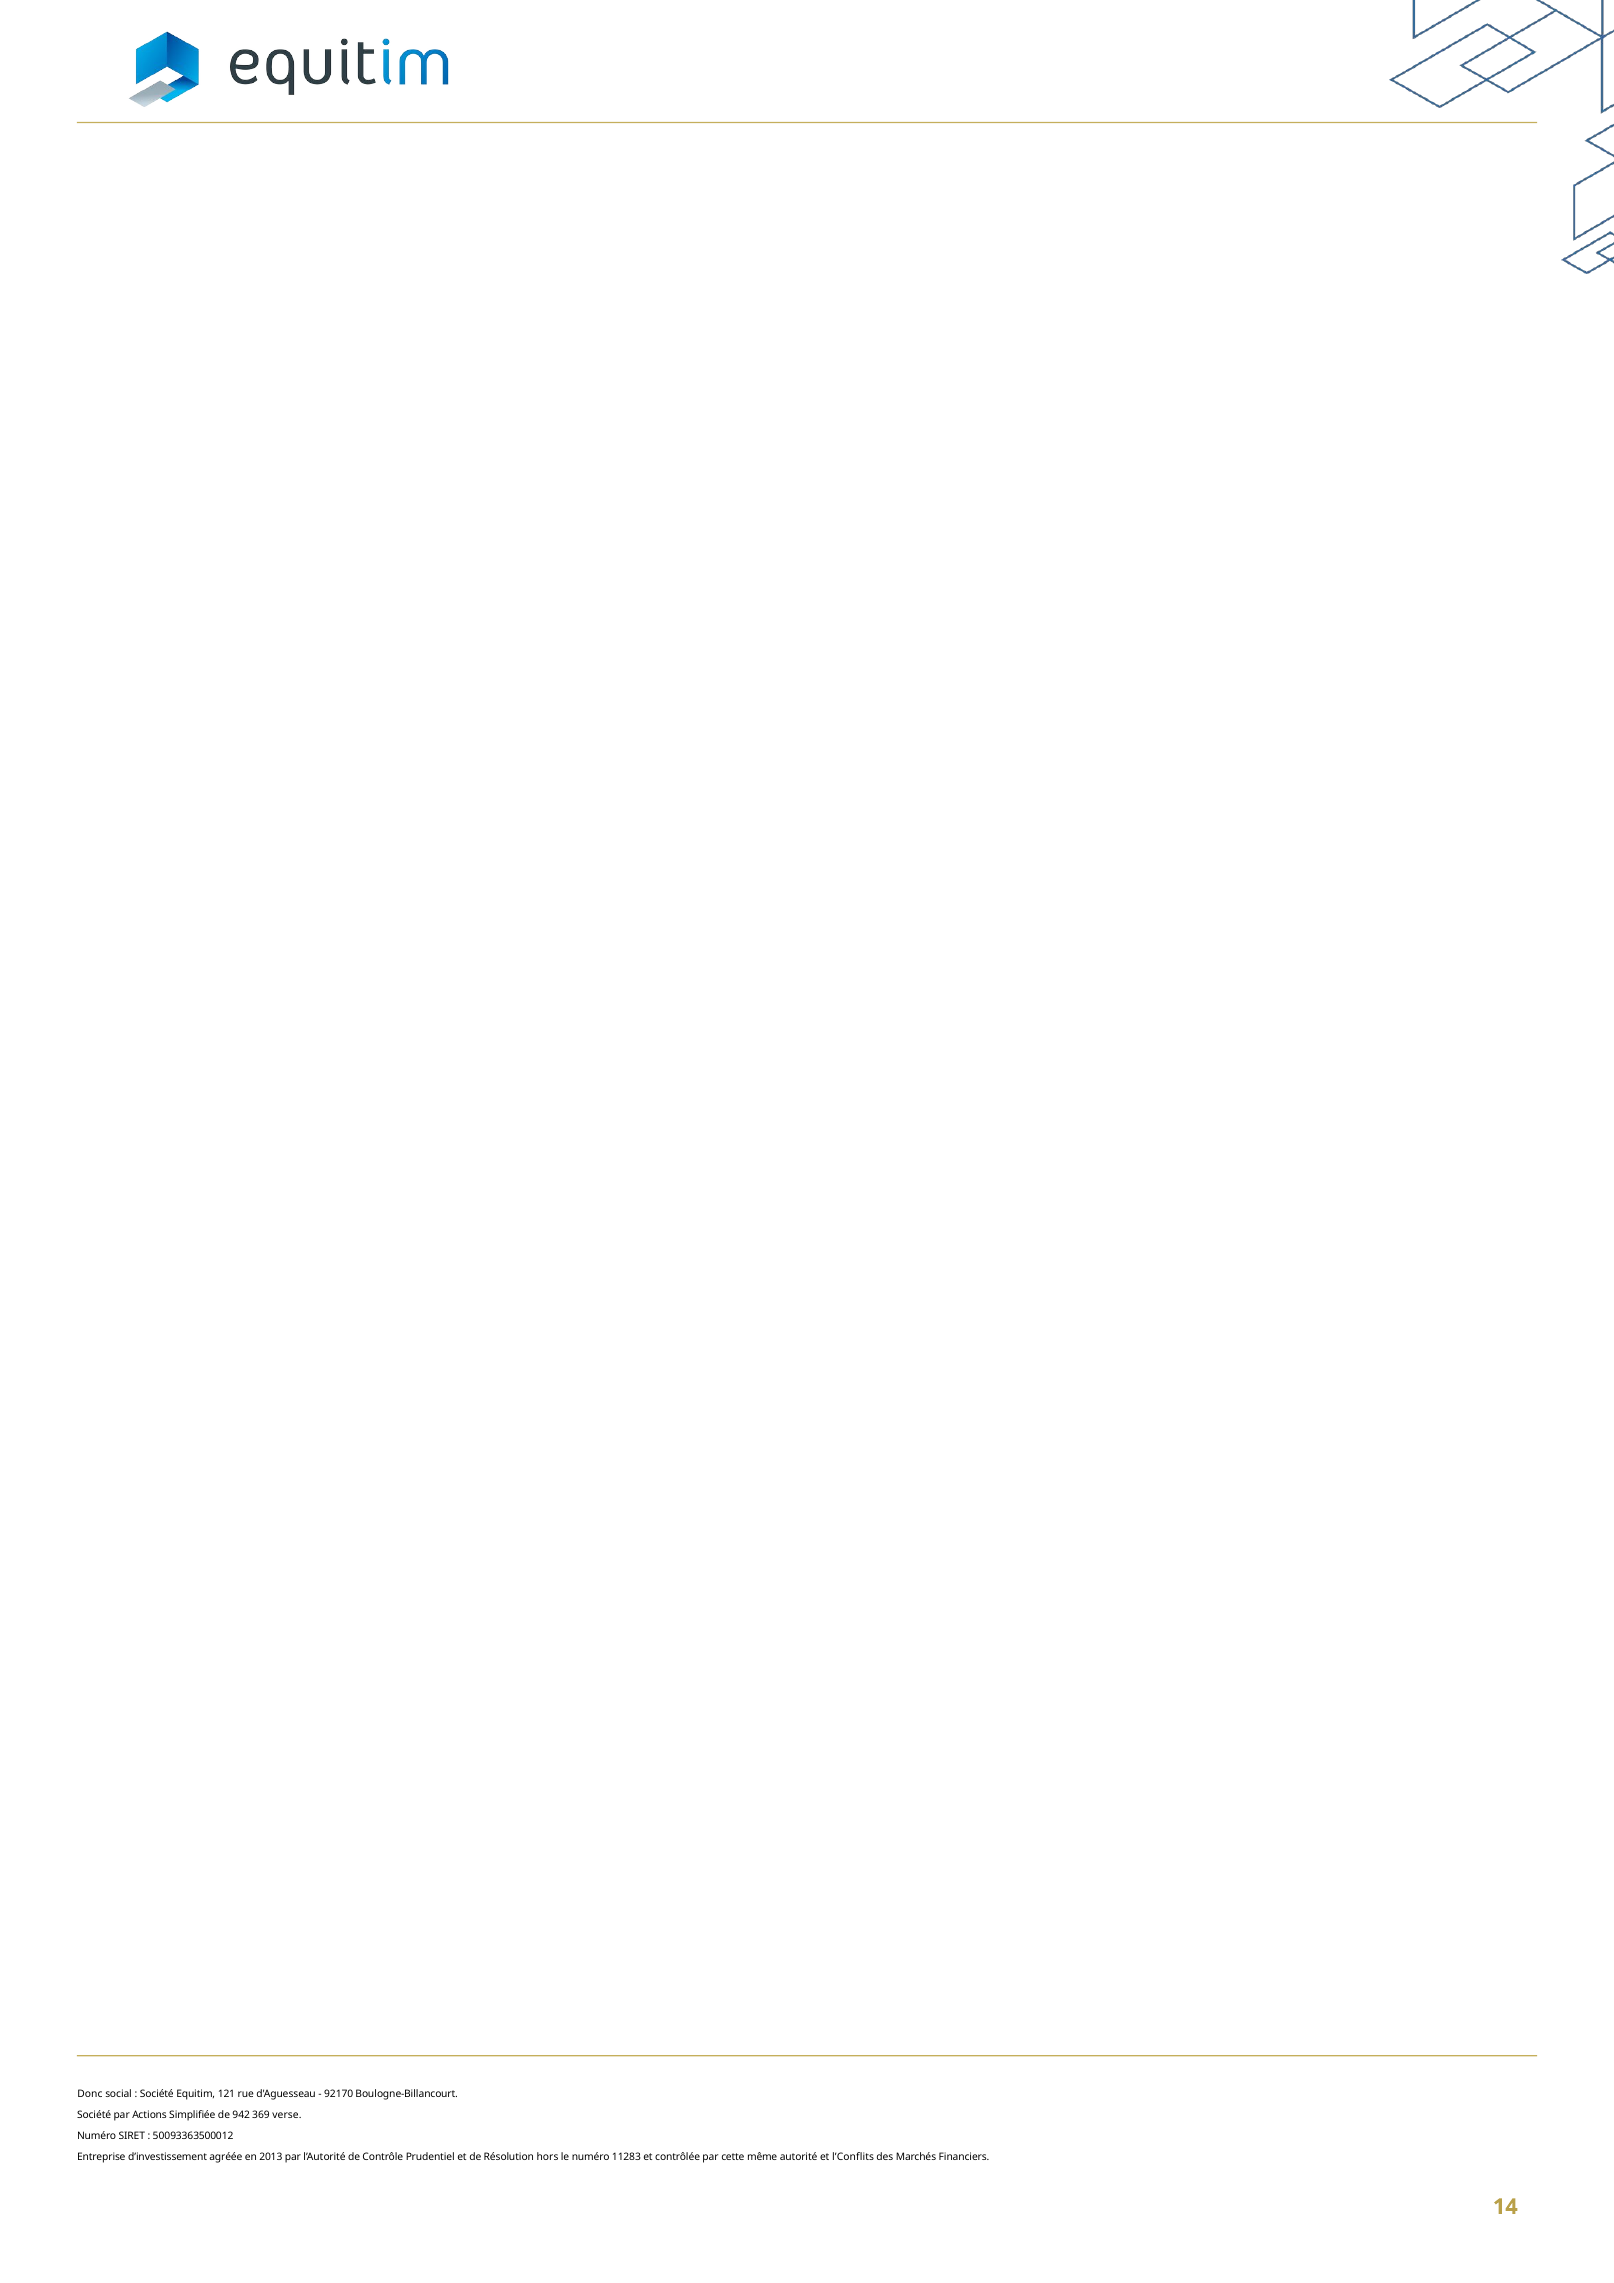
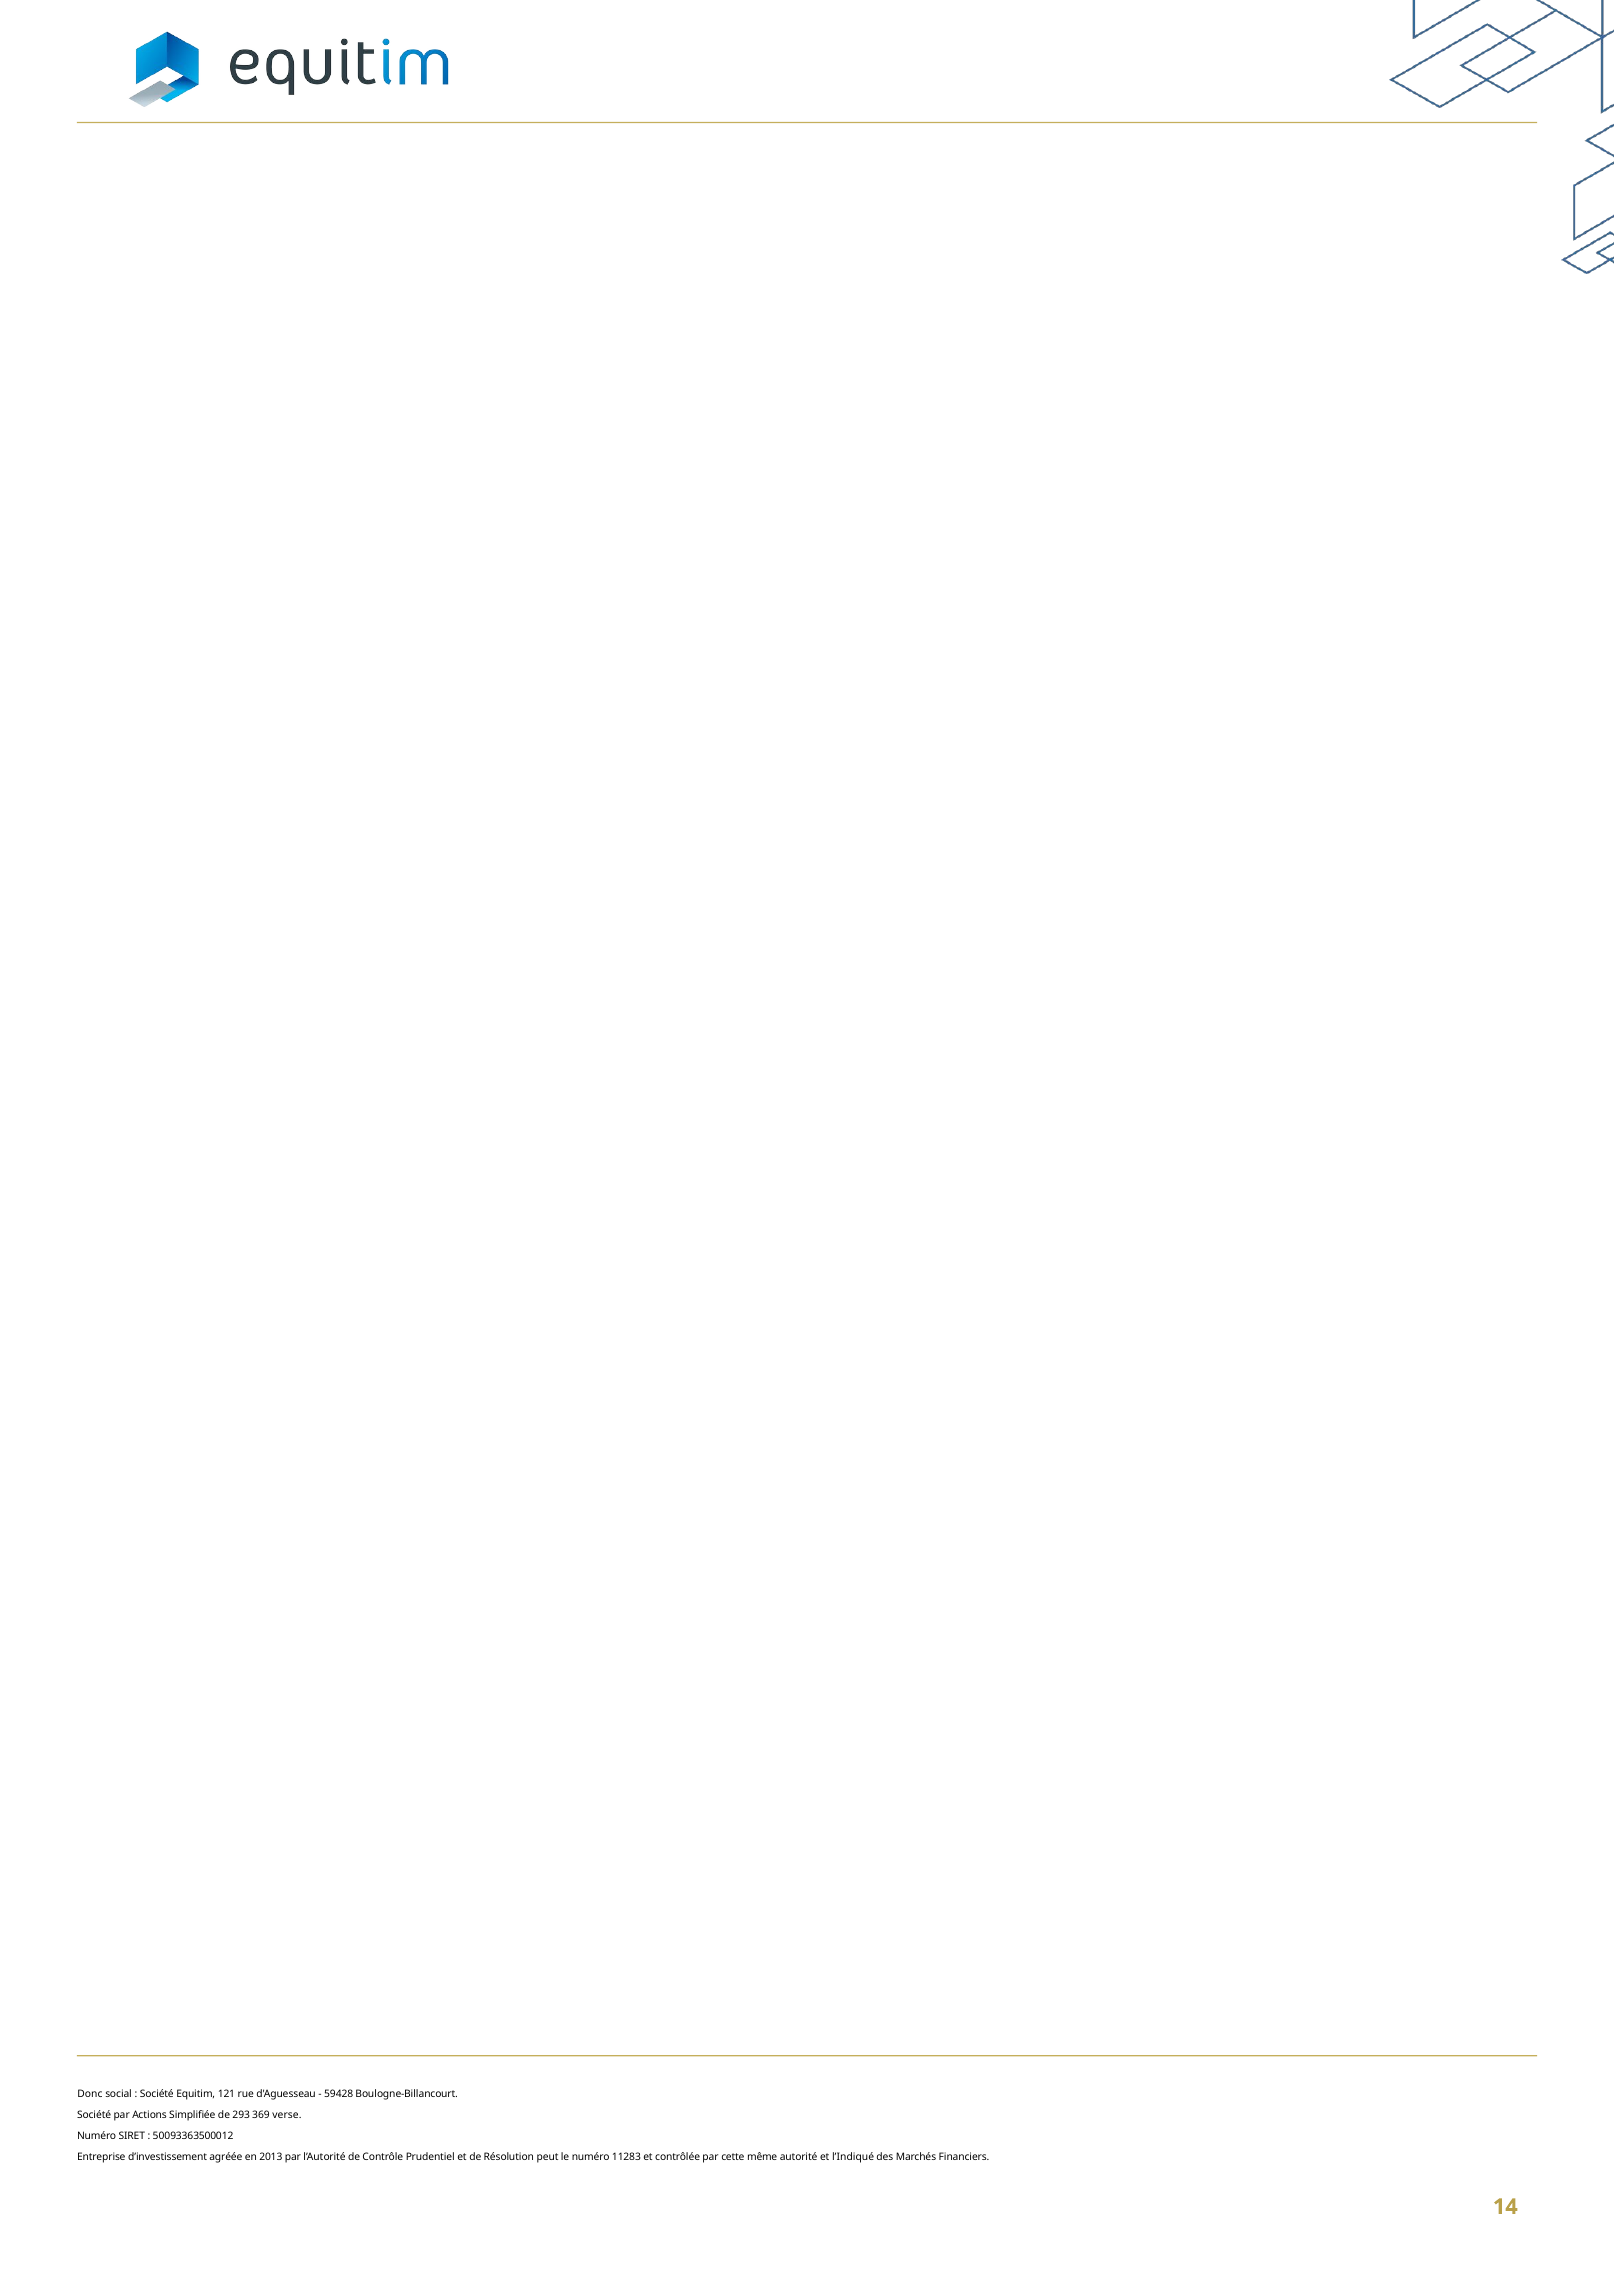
92170: 92170 -> 59428 (339, 2094)
942: 942 -> 293 (241, 2115)
hors: hors -> peut (548, 2157)
l’Conflits: l’Conflits -> l’Indiqué (853, 2157)
